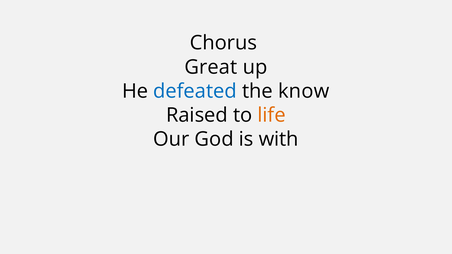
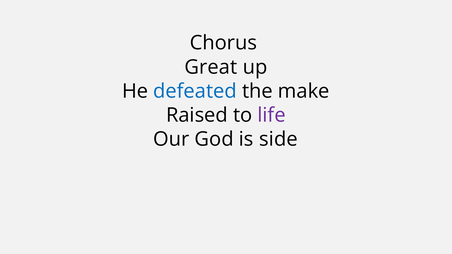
know: know -> make (304, 91)
life colour: orange -> purple (272, 115)
with: with -> side (278, 139)
